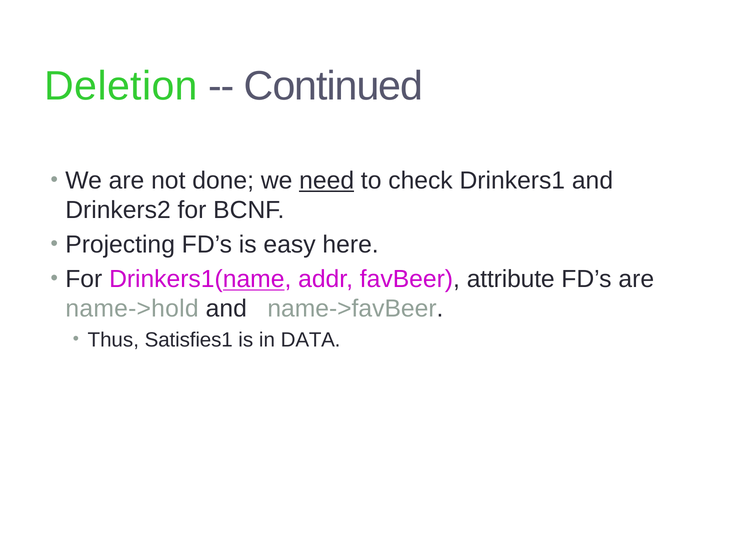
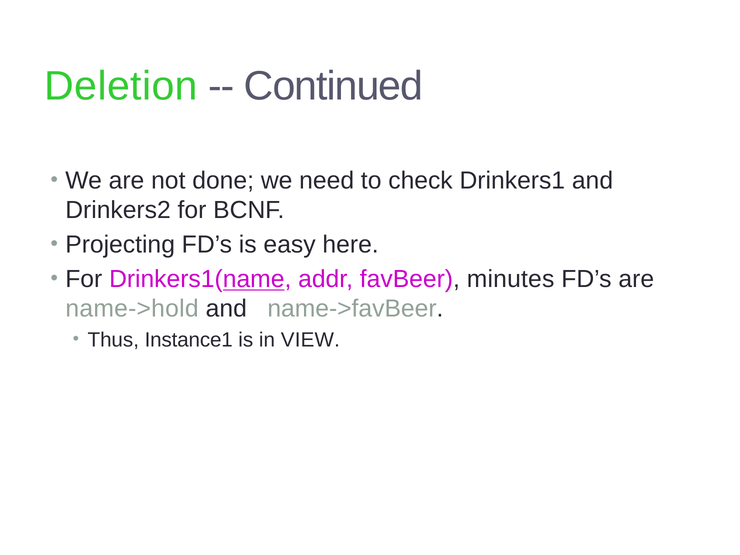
need underline: present -> none (327, 181)
attribute: attribute -> minutes (511, 279)
Satisfies1: Satisfies1 -> Instance1 (189, 340)
DATA: DATA -> VIEW (310, 340)
